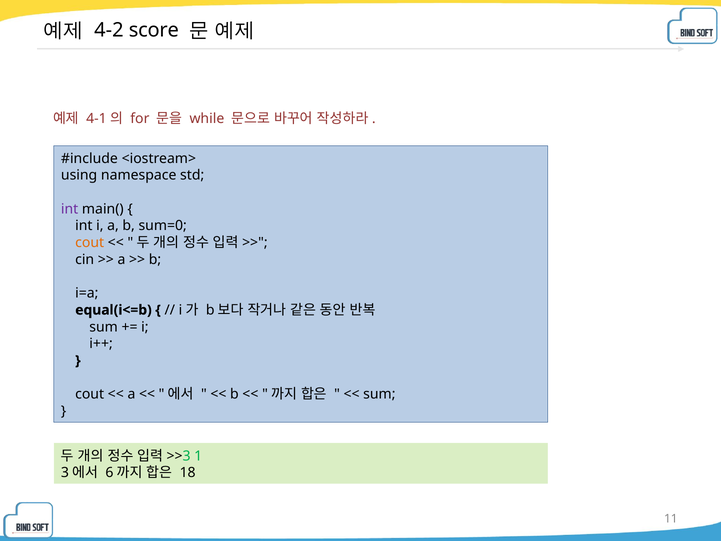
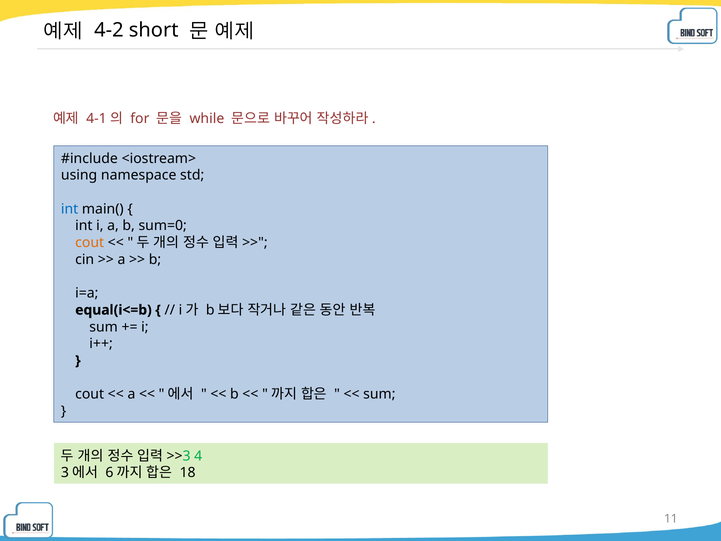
score: score -> short (154, 30)
int colour: purple -> blue (70, 209)
1: 1 -> 4 (198, 456)
